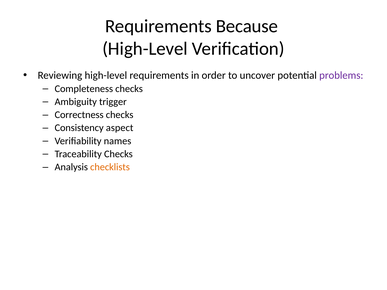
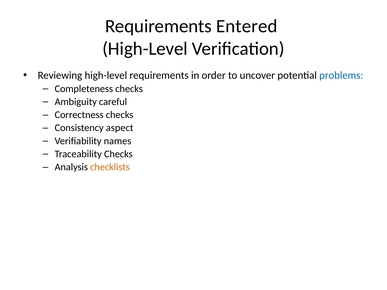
Because: Because -> Entered (247, 26)
problems colour: purple -> blue (341, 75)
trigger: trigger -> careful (113, 102)
